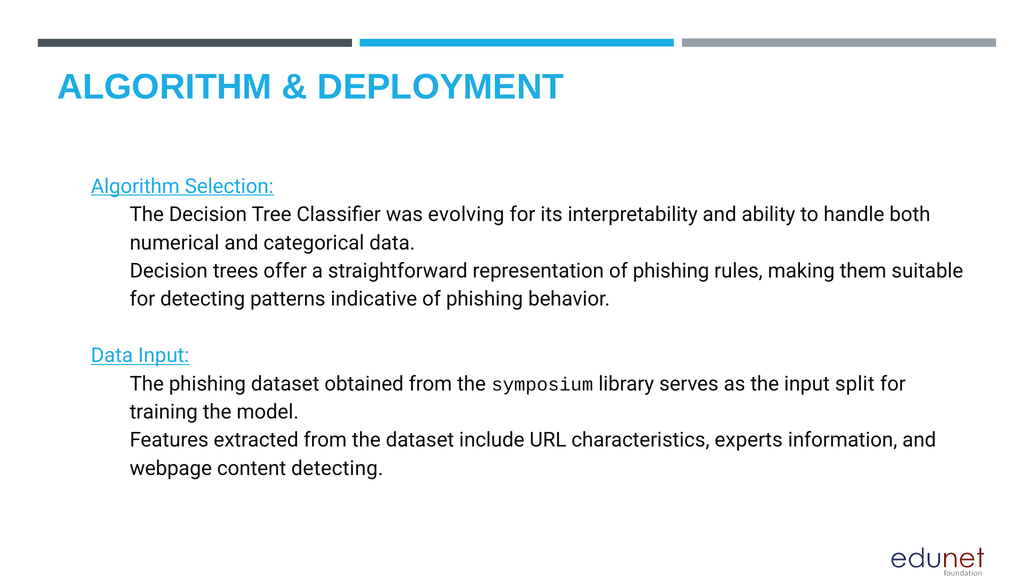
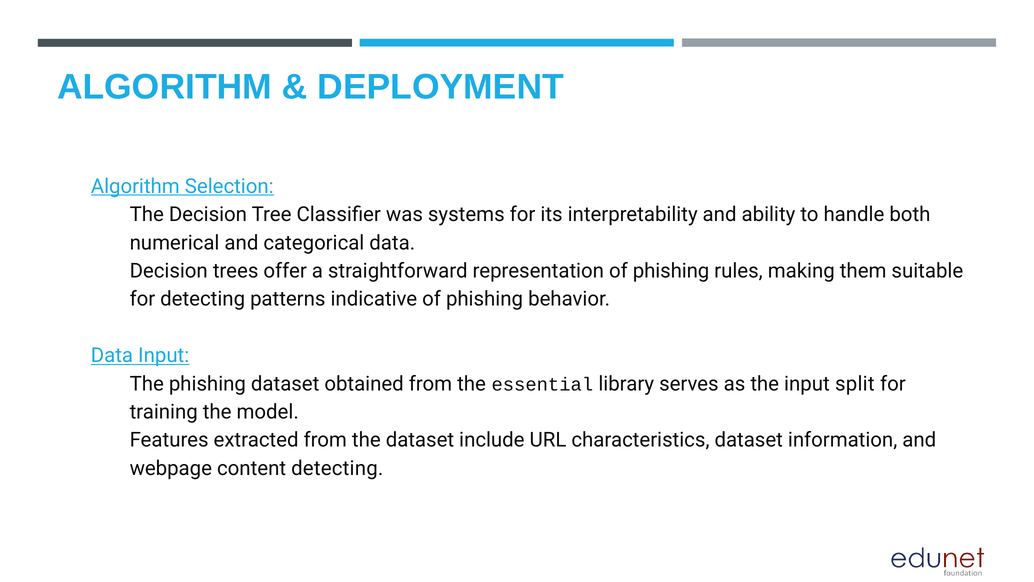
evolving: evolving -> systems (466, 214)
symposium: symposium -> essential (542, 384)
characteristics experts: experts -> dataset (749, 440)
